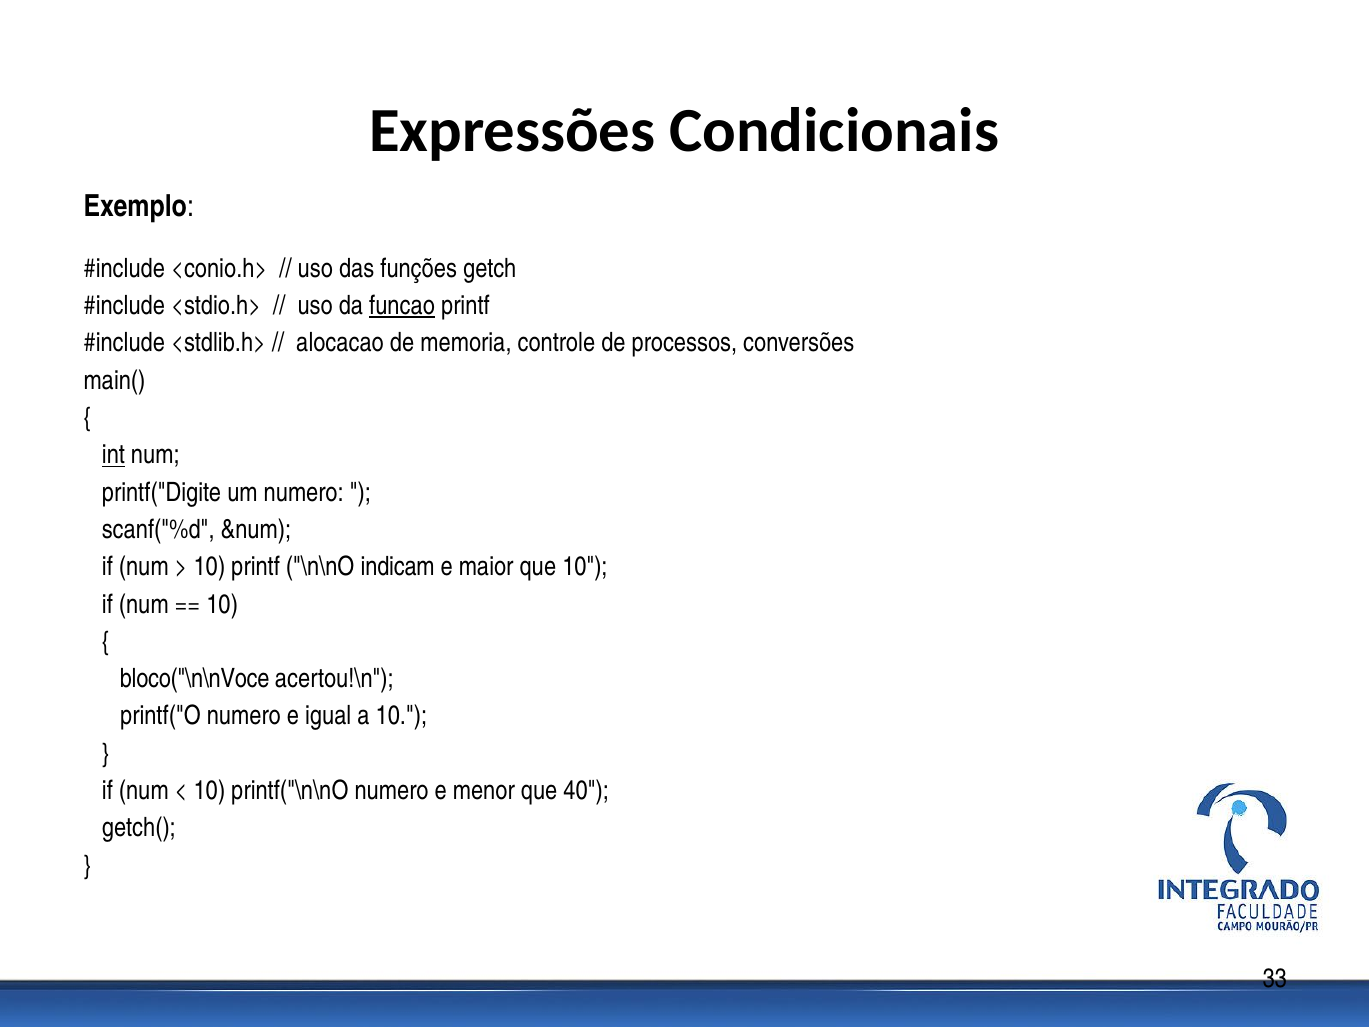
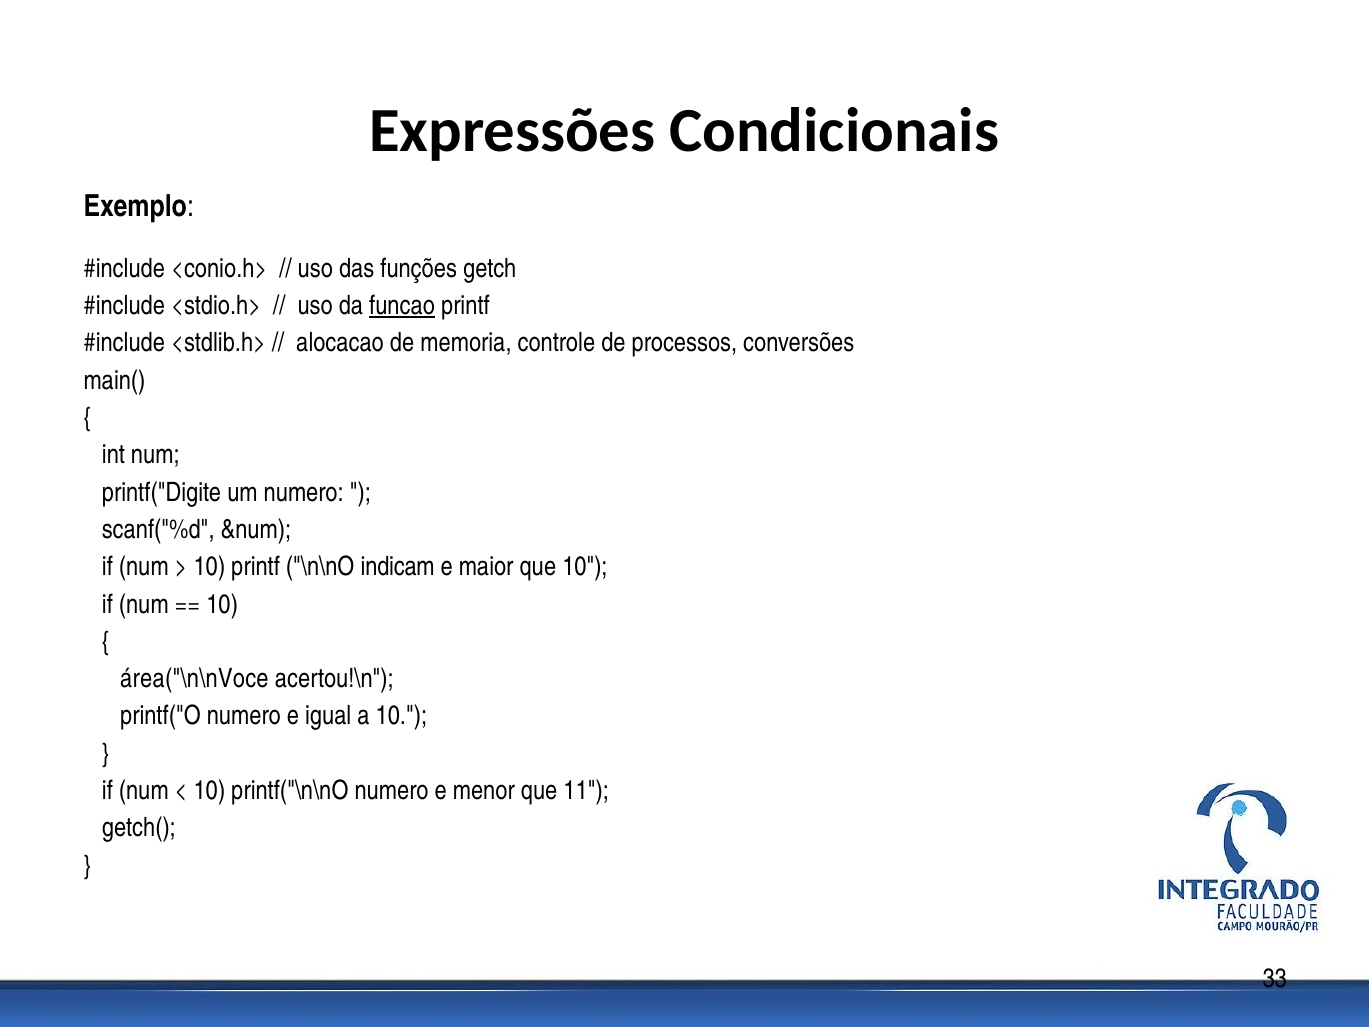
int underline: present -> none (113, 455)
bloco("\n\nVoce: bloco("\n\nVoce -> área("\n\nVoce (194, 679)
40: 40 -> 11 (586, 791)
